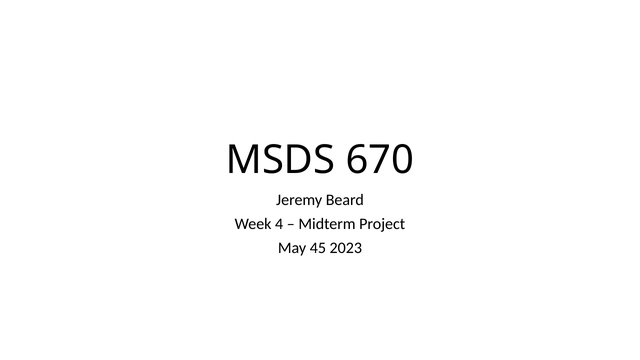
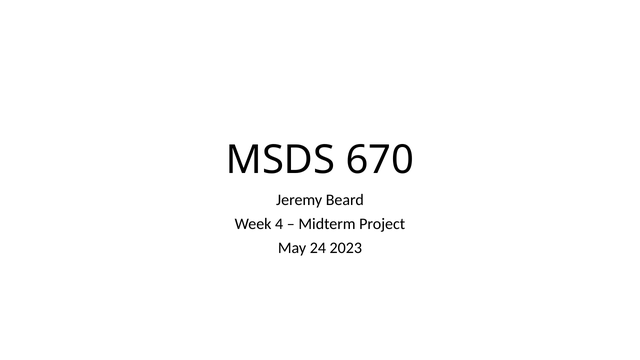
45: 45 -> 24 (318, 248)
